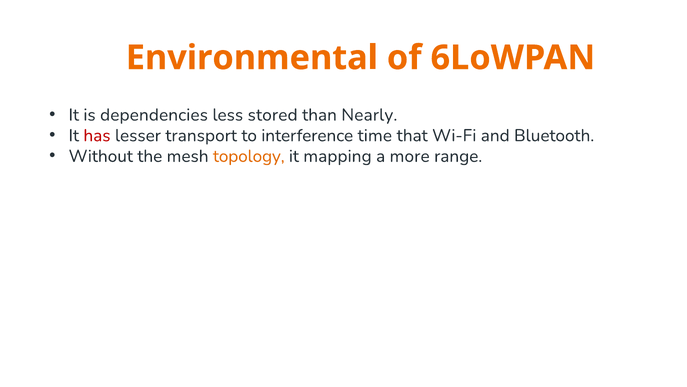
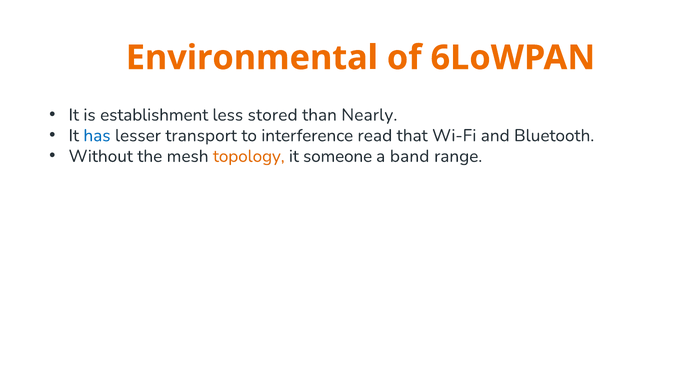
dependencies: dependencies -> establishment (154, 115)
has colour: red -> blue (97, 135)
time: time -> read (375, 135)
mapping: mapping -> someone (338, 156)
more: more -> band (410, 156)
